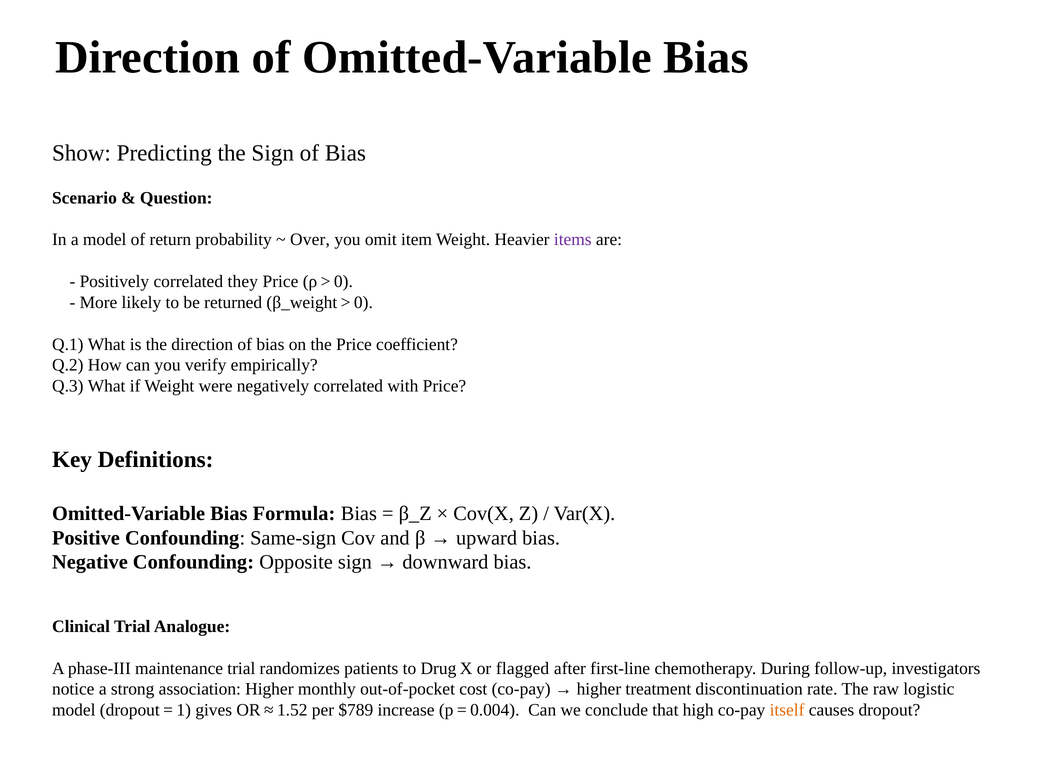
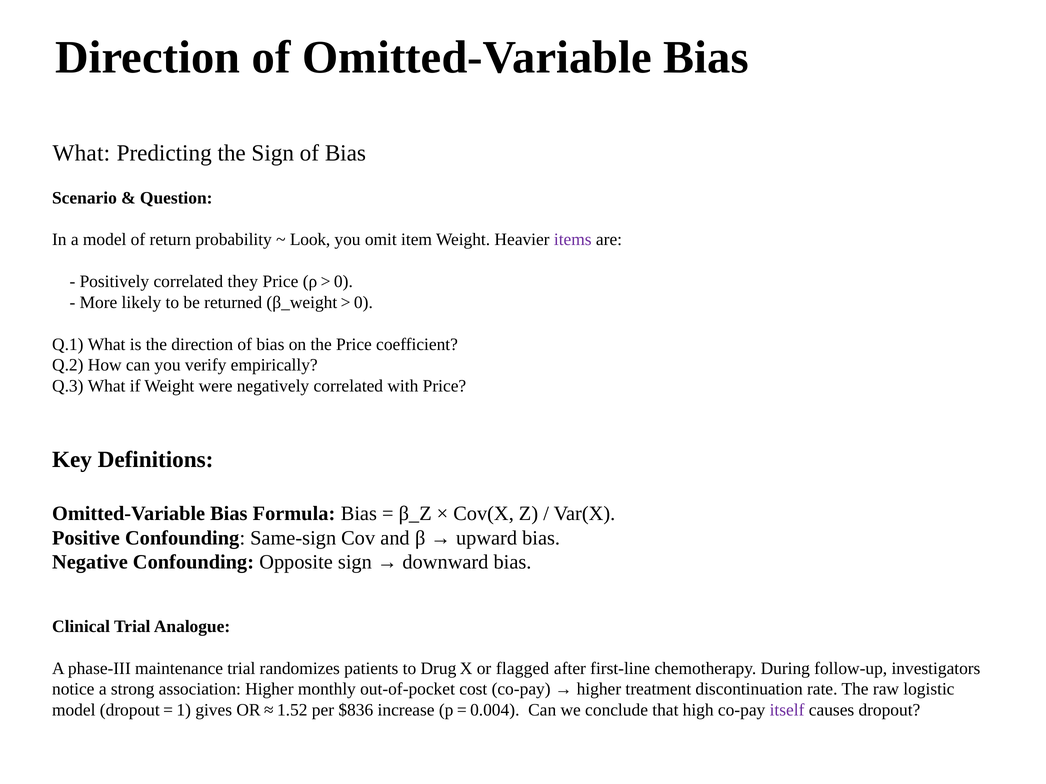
Show: Show -> What (81, 153)
Over: Over -> Look (310, 240)
$789: $789 -> $836 (356, 711)
itself colour: orange -> purple (787, 711)
